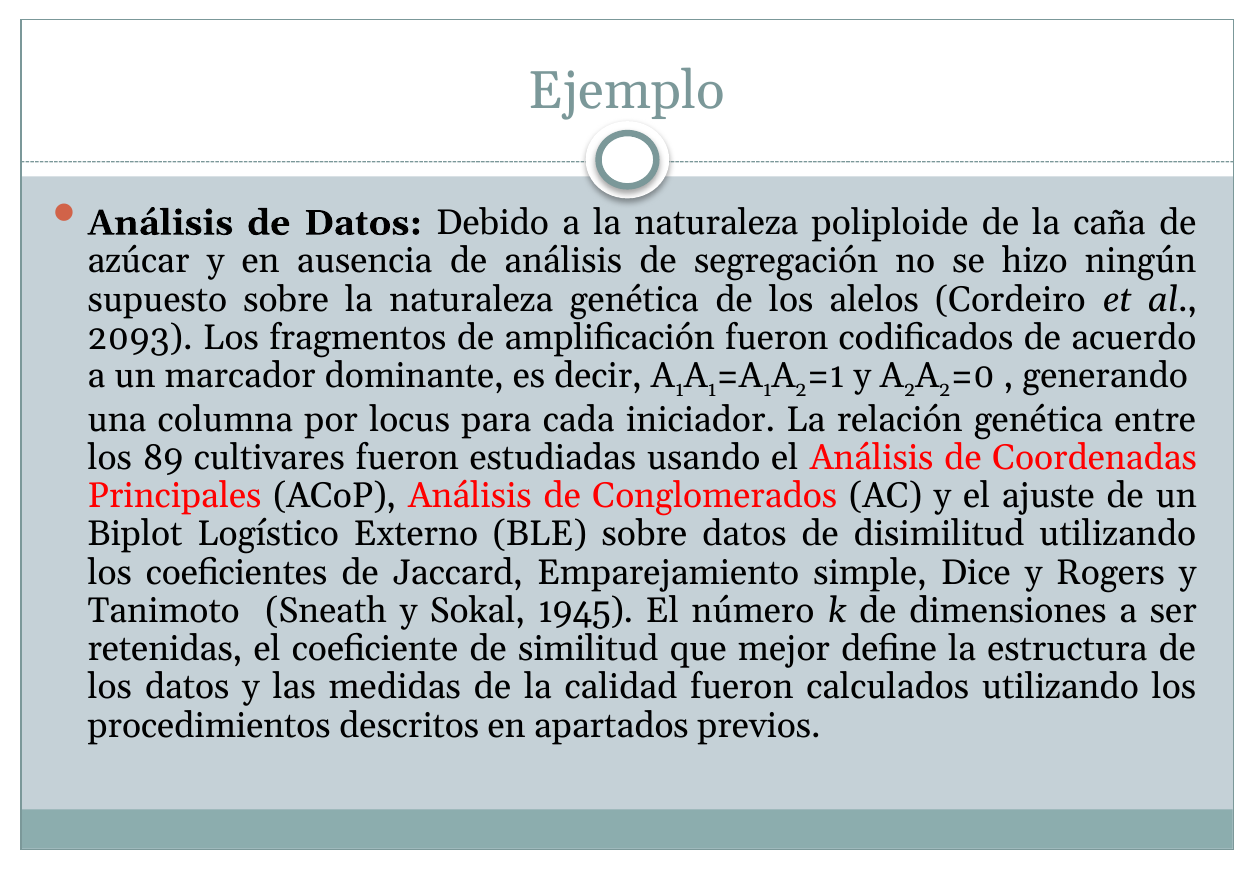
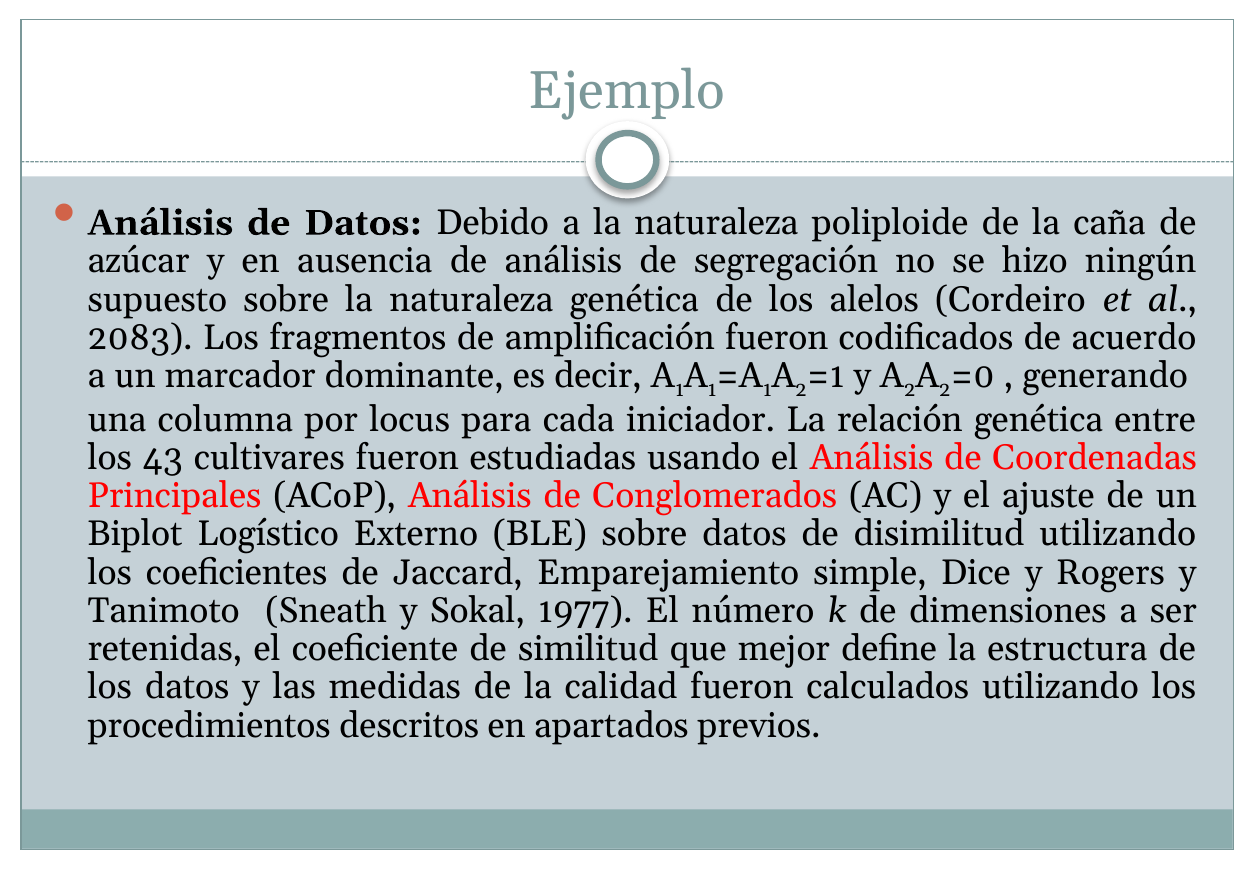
2093: 2093 -> 2083 (140, 338)
89: 89 -> 43 (163, 458)
1945: 1945 -> 1977 (585, 611)
